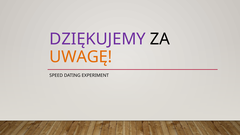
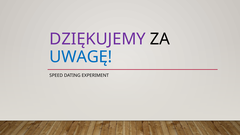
UWAGĘ colour: orange -> blue (81, 57)
